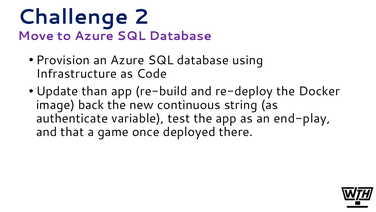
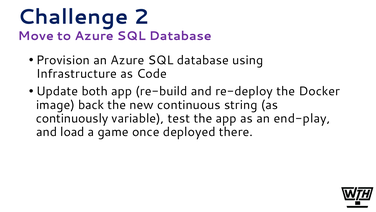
than: than -> both (95, 91)
authenticate: authenticate -> continuously (72, 118)
that: that -> load (72, 132)
